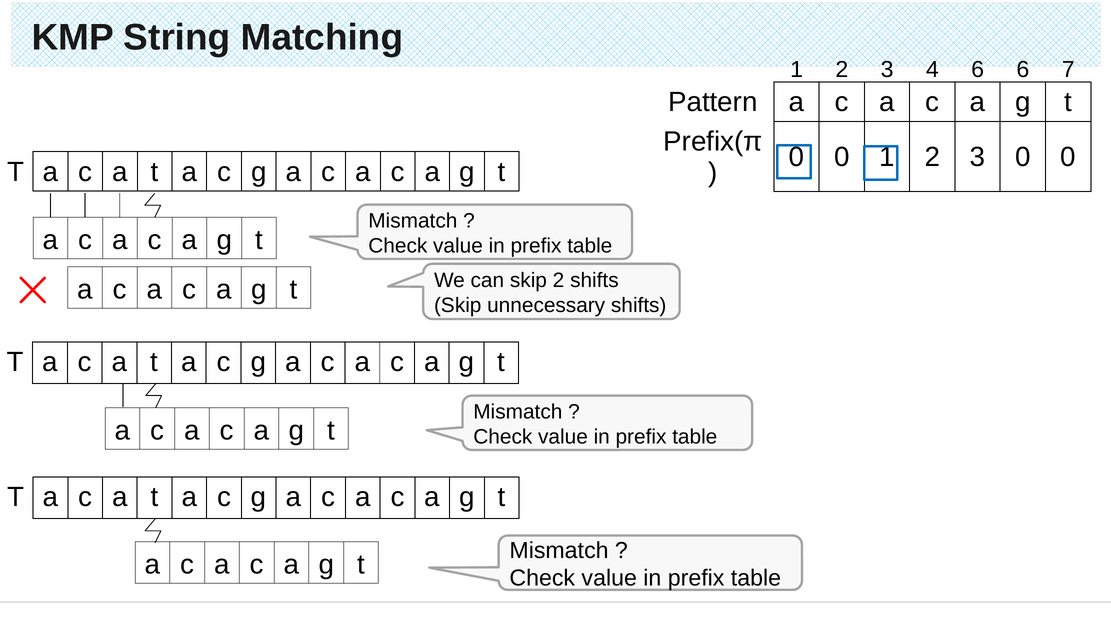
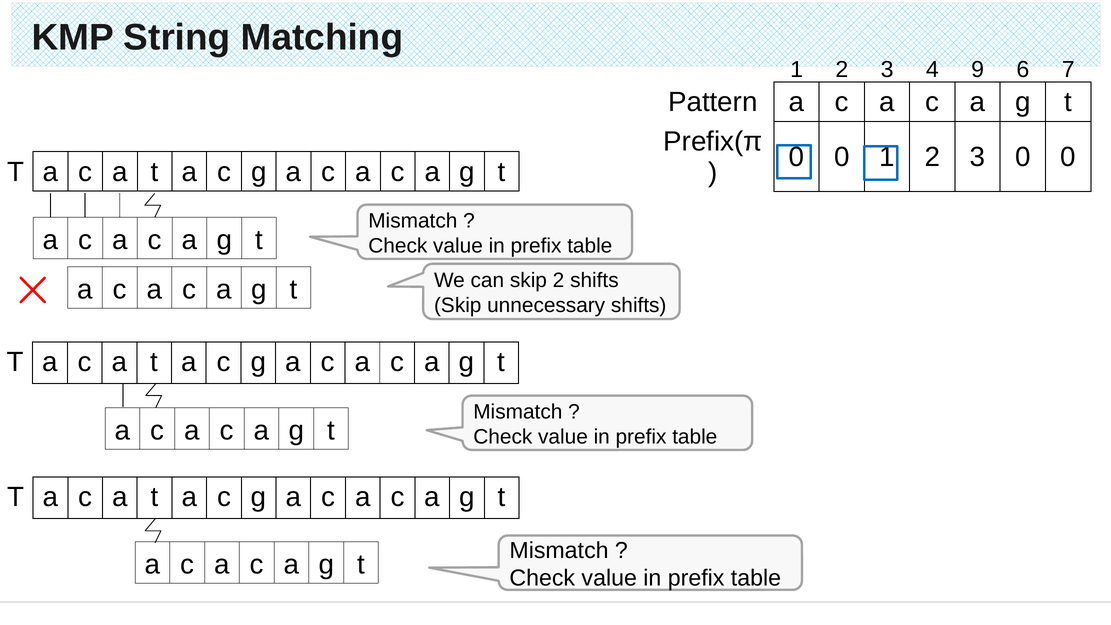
4 6: 6 -> 9 (978, 69)
